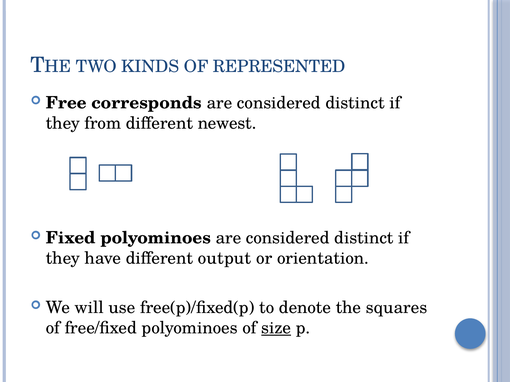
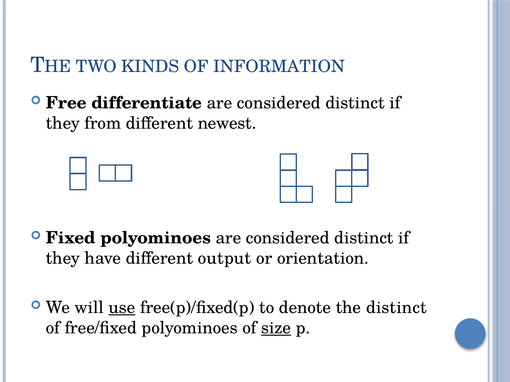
REPRESENTED: REPRESENTED -> INFORMATION (279, 67)
corresponds: corresponds -> differentiate (147, 103)
use underline: none -> present (122, 308)
the squares: squares -> distinct (396, 308)
